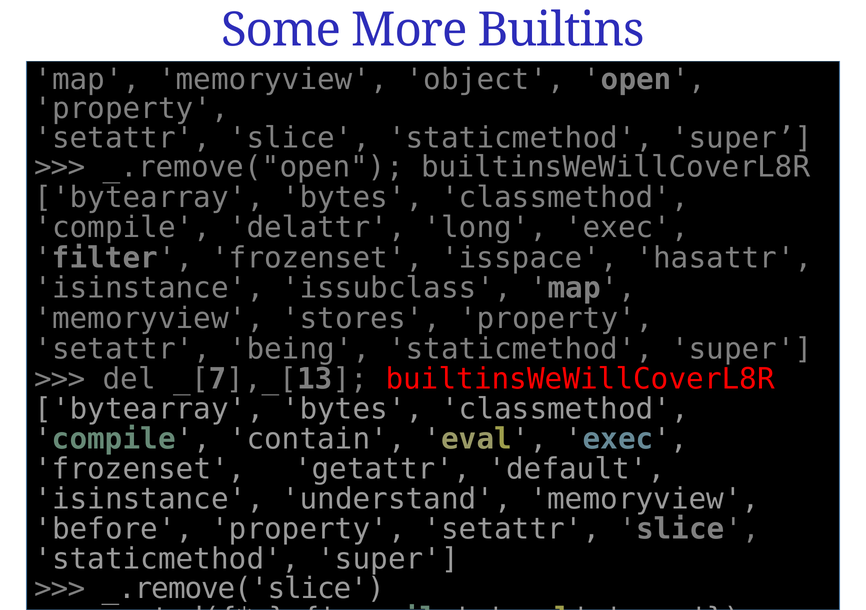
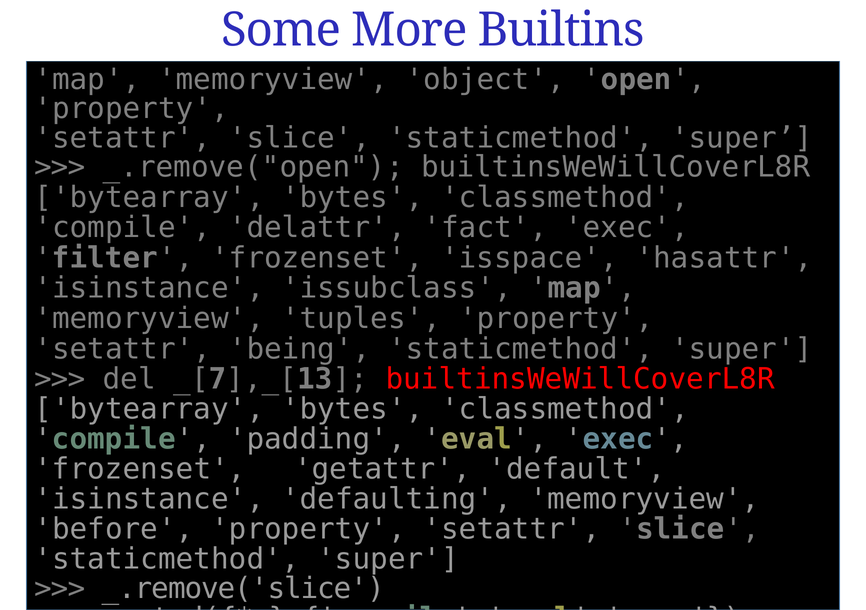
long: long -> fact (485, 228)
stores: stores -> tuples (362, 318)
contain: contain -> padding (317, 439)
understand: understand -> defaulting (397, 499)
